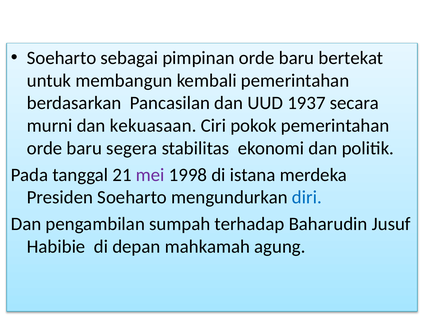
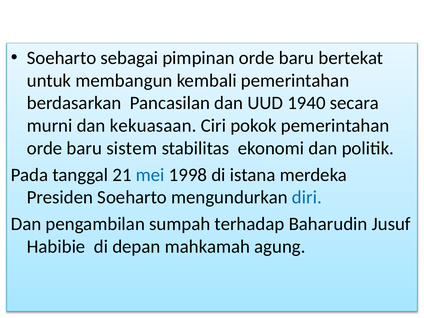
1937: 1937 -> 1940 (307, 103)
segera: segera -> sistem (132, 148)
mei colour: purple -> blue (150, 175)
